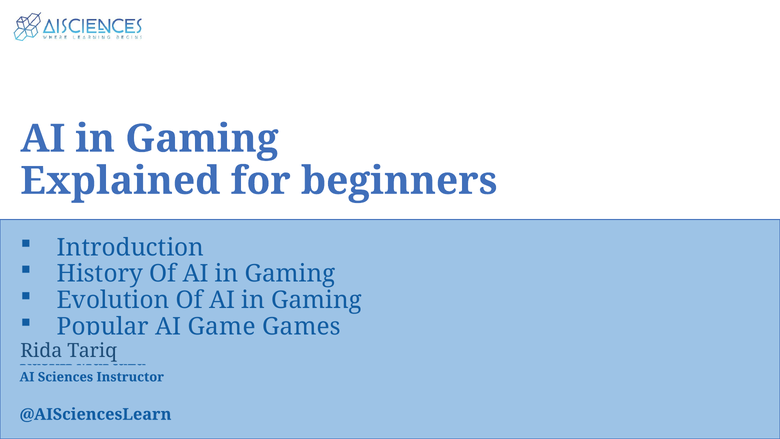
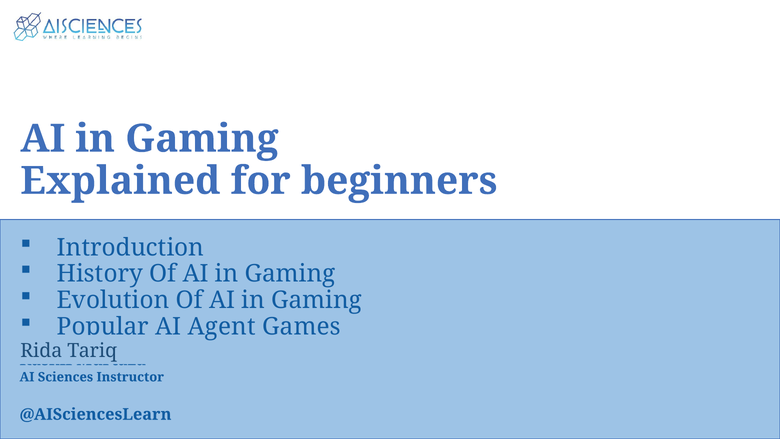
Game: Game -> Agent (222, 326)
